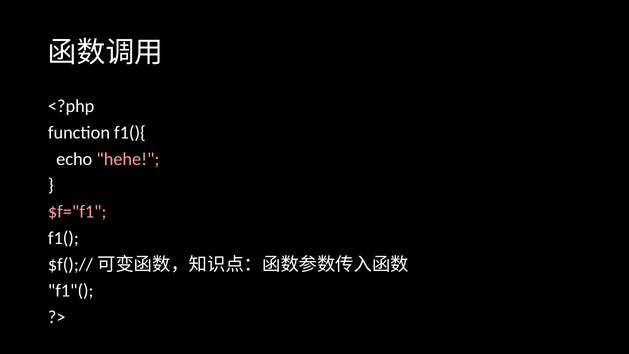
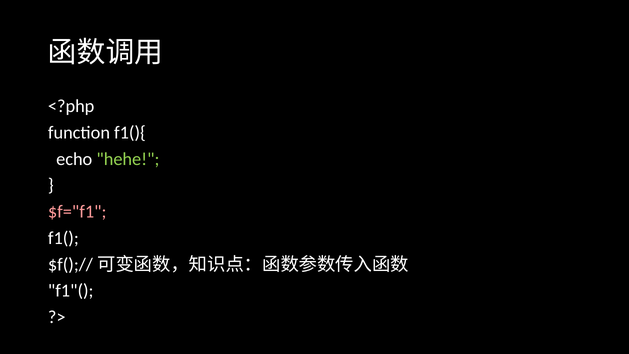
hehe colour: pink -> light green (128, 159)
